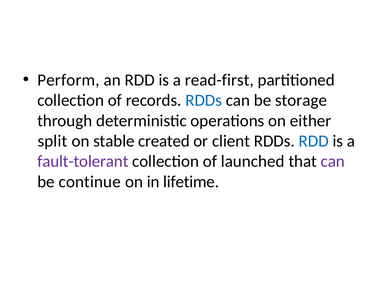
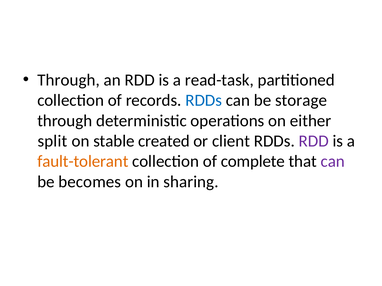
Perform: Perform -> Through (69, 80)
read-first: read-first -> read-task (219, 80)
RDD colour: blue -> purple (314, 141)
fault-tolerant colour: purple -> orange (83, 162)
launched: launched -> complete (253, 162)
continue: continue -> becomes (90, 182)
lifetime: lifetime -> sharing (191, 182)
